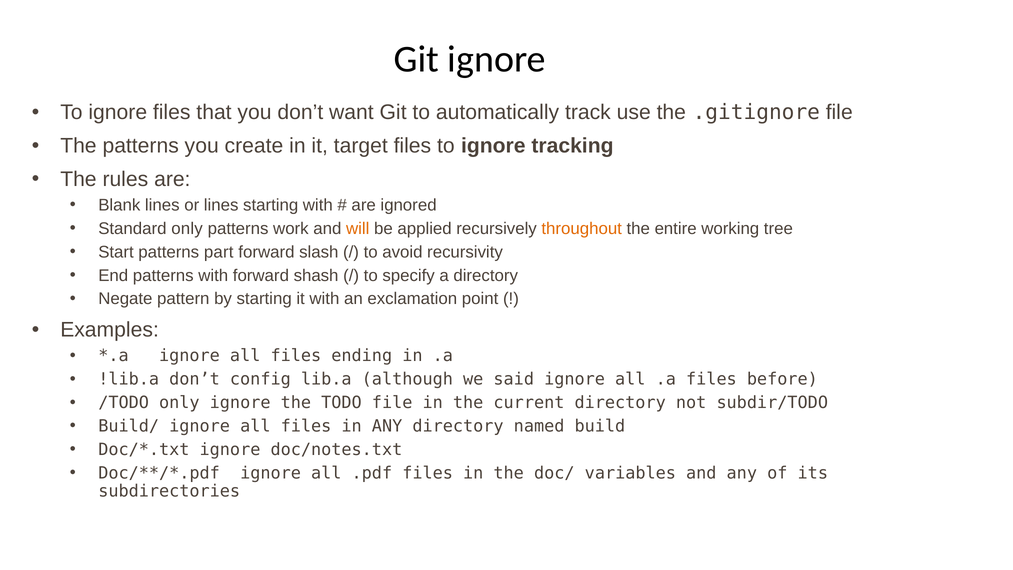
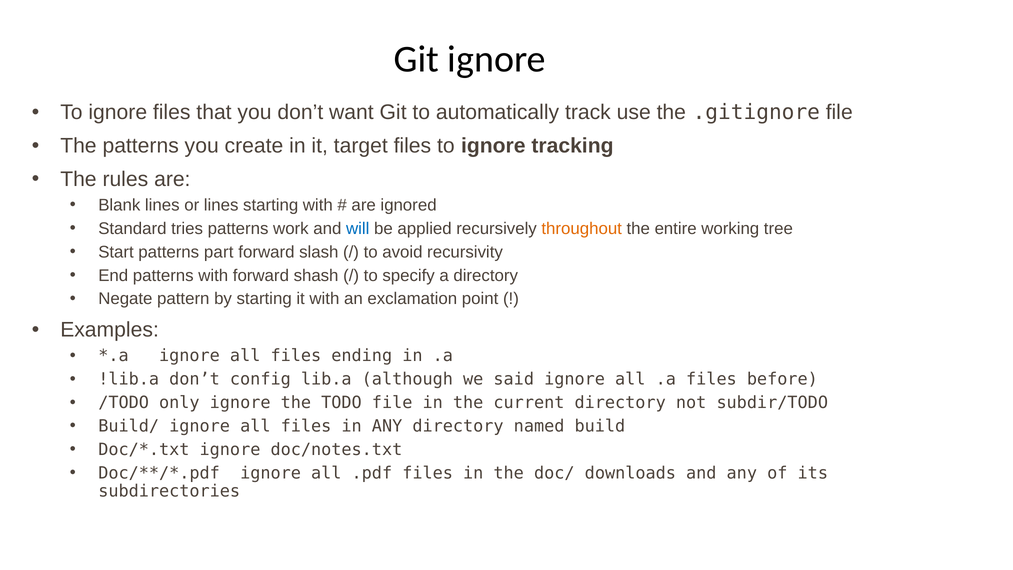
Standard only: only -> tries (187, 228)
will colour: orange -> blue (358, 228)
variables: variables -> downloads (630, 473)
